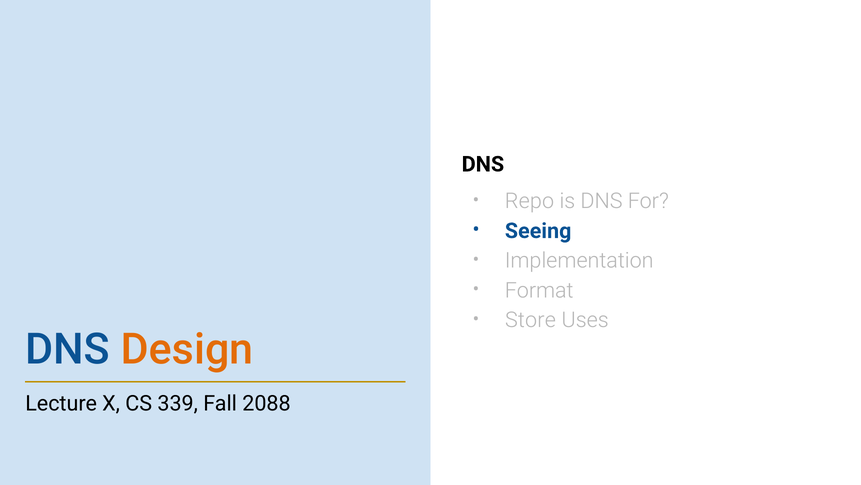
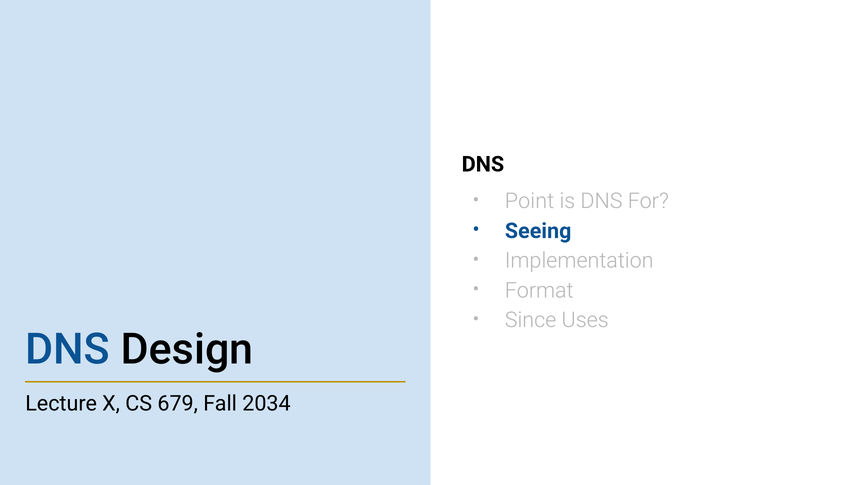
Repo: Repo -> Point (529, 201)
Store: Store -> Since (531, 320)
Design colour: orange -> black (187, 349)
339: 339 -> 679 (178, 403)
2088: 2088 -> 2034 (266, 403)
